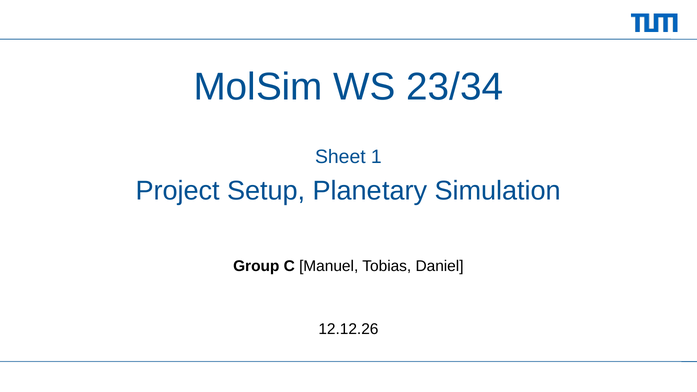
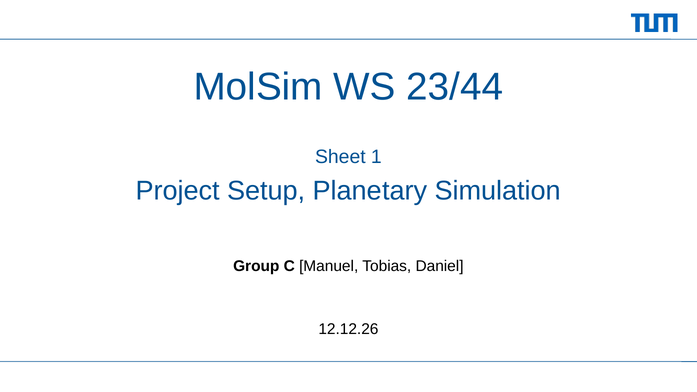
23/34: 23/34 -> 23/44 (455, 87)
